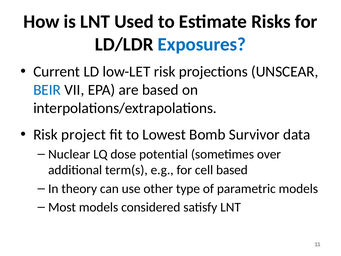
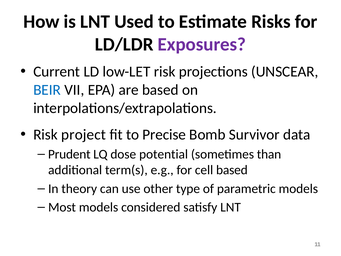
Exposures colour: blue -> purple (202, 44)
Lowest: Lowest -> Precise (164, 134)
Nuclear: Nuclear -> Prudent (69, 154)
over: over -> than (269, 154)
